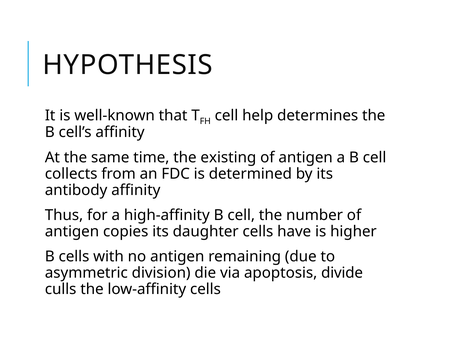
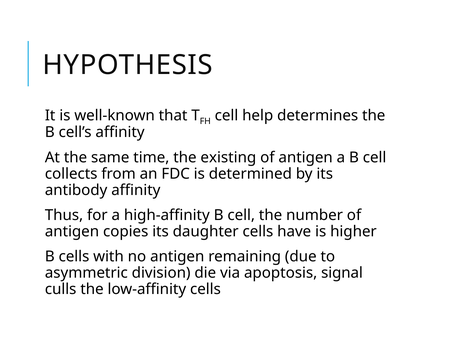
divide: divide -> signal (342, 273)
